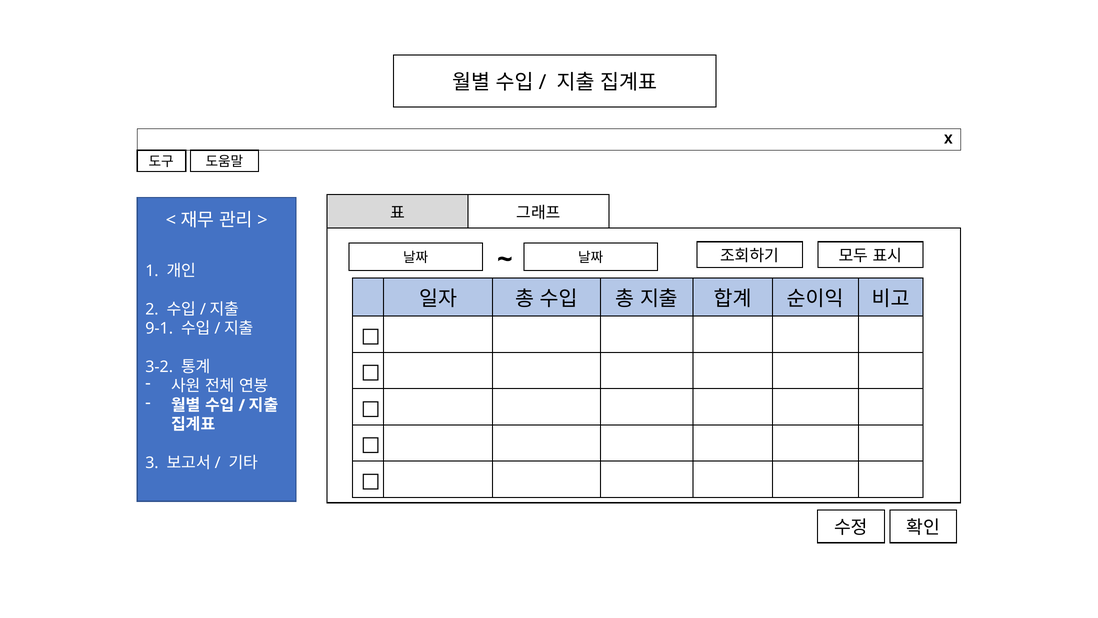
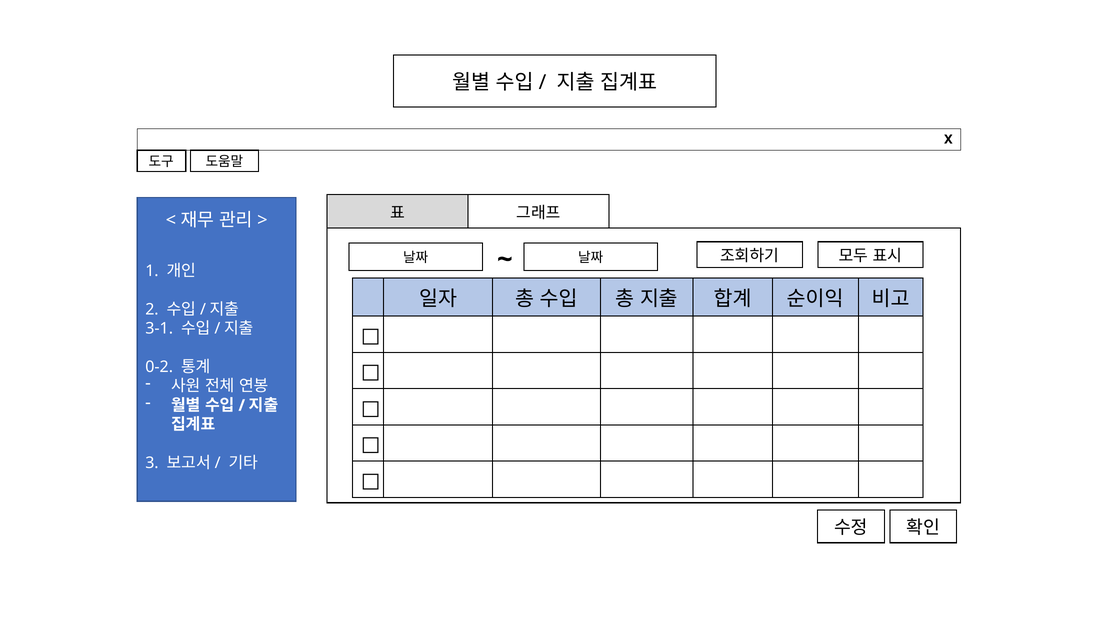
9-1: 9-1 -> 3-1 (159, 328)
3-2: 3-2 -> 0-2 (159, 367)
